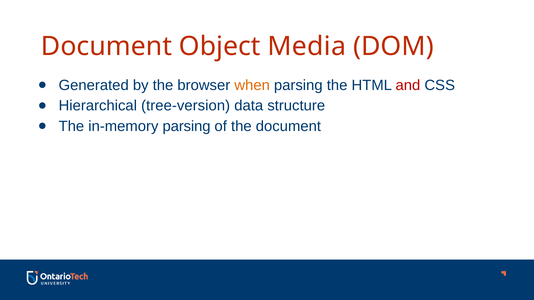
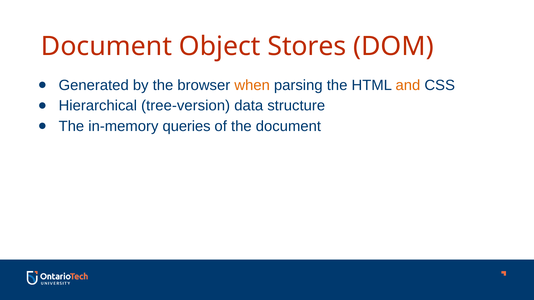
Media: Media -> Stores (307, 47)
and colour: red -> orange (408, 85)
in-memory parsing: parsing -> queries (187, 126)
